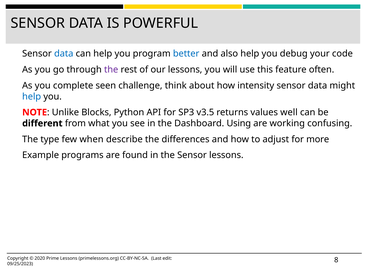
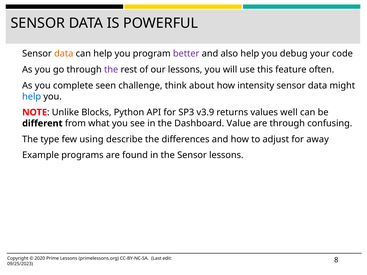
data colour: blue -> orange (64, 54)
better colour: blue -> purple (186, 54)
v3.5: v3.5 -> v3.9 (205, 112)
Using: Using -> Value (239, 123)
are working: working -> through (287, 123)
when: when -> using (92, 139)
more: more -> away (318, 139)
